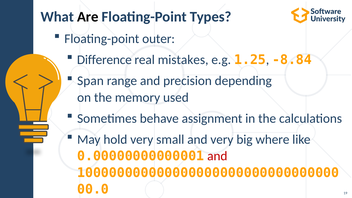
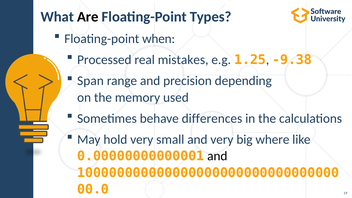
outer: outer -> when (159, 39)
Difference: Difference -> Processed (104, 60)
-8.84: -8.84 -> -9.38 (292, 60)
assignment: assignment -> differences (212, 118)
and colour: red -> black (217, 156)
